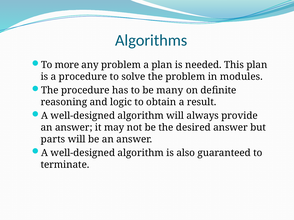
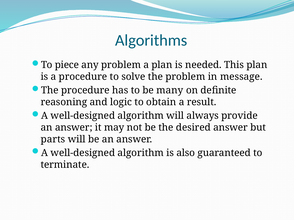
more: more -> piece (67, 65)
modules: modules -> message (241, 77)
